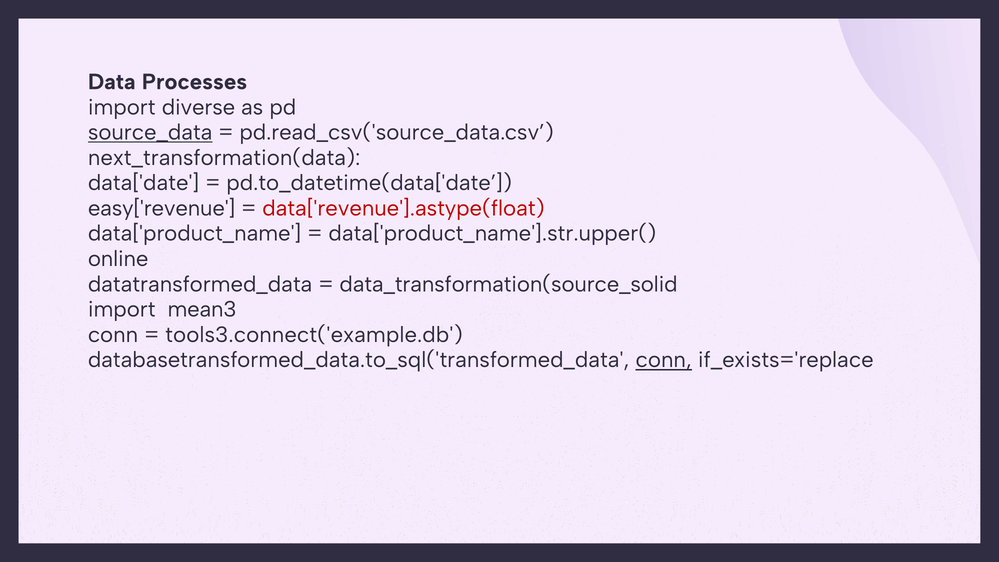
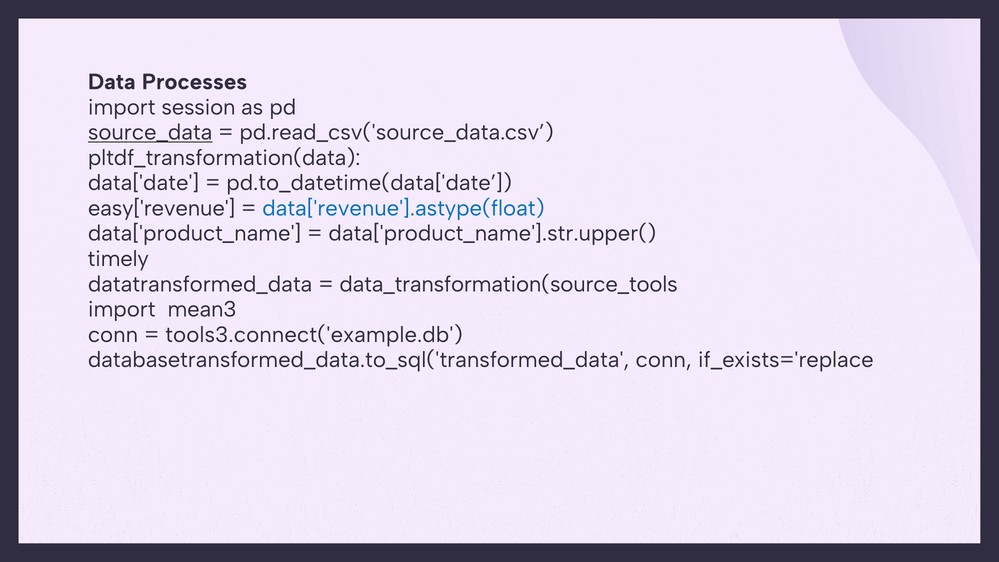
diverse: diverse -> session (198, 107)
next_transformation(data: next_transformation(data -> pltdf_transformation(data (224, 158)
data['revenue'].astype(float colour: red -> blue (403, 208)
online: online -> timely (118, 259)
data_transformation(source_solid: data_transformation(source_solid -> data_transformation(source_tools (509, 284)
conn underline: present -> none (664, 360)
